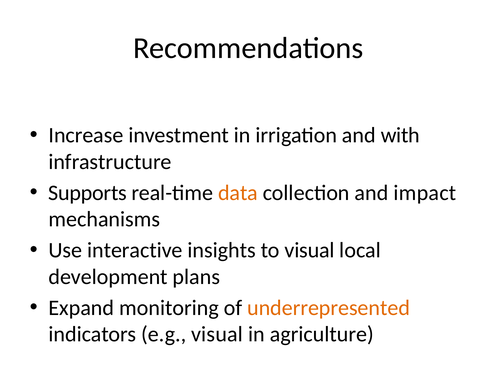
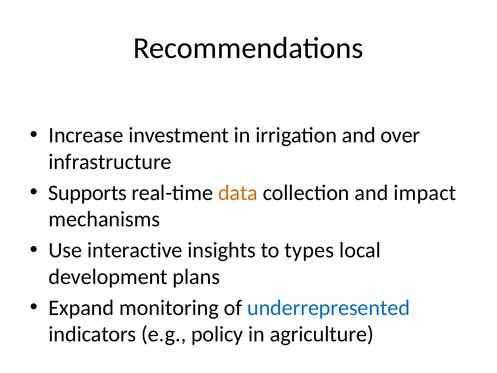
with: with -> over (400, 135)
to visual: visual -> types (309, 250)
underrepresented colour: orange -> blue (329, 308)
e.g visual: visual -> policy (217, 334)
